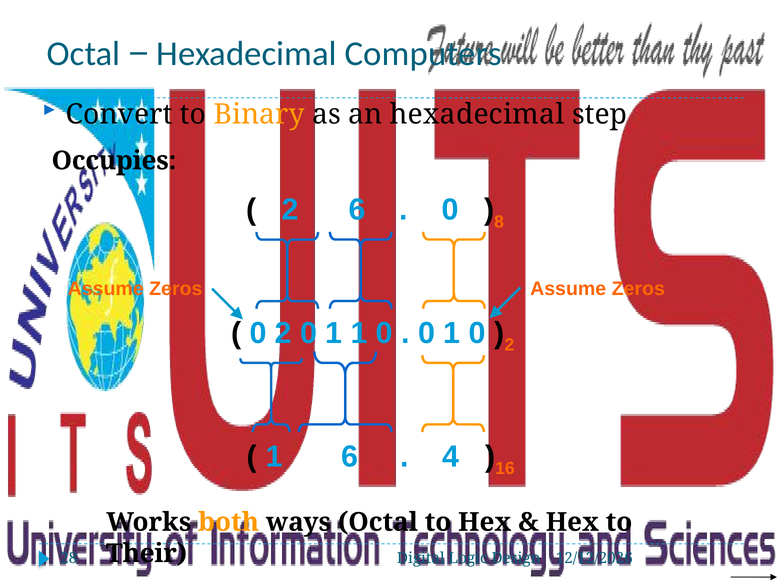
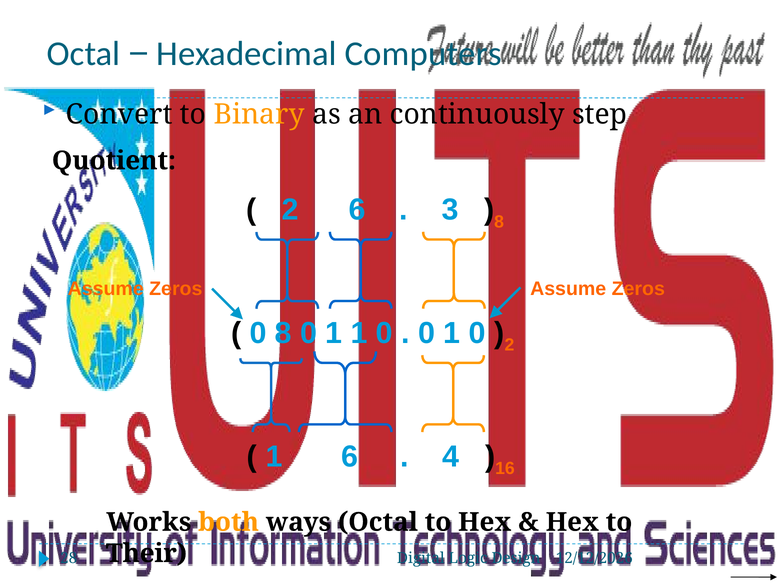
an hexadecimal: hexadecimal -> continuously (477, 114)
Occupies: Occupies -> Quotient (114, 161)
0: 0 -> 3 (450, 210)
0 2: 2 -> 8 (283, 333)
